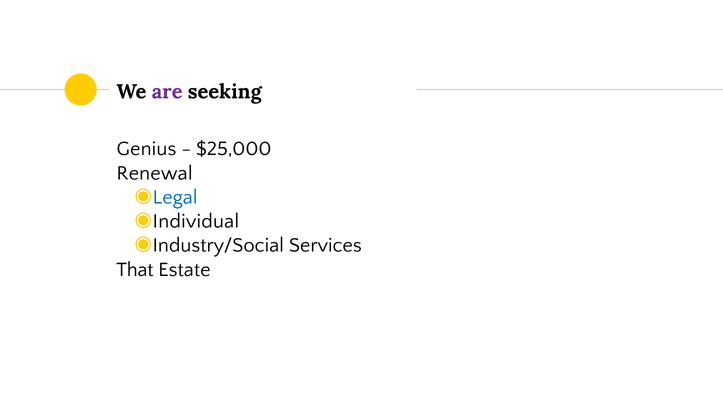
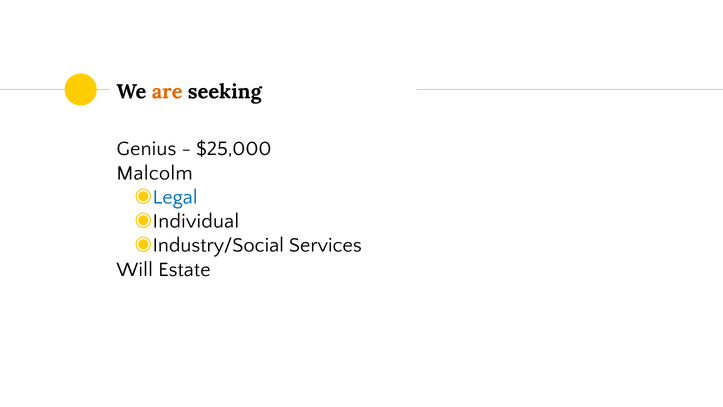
are colour: purple -> orange (167, 92)
Renewal: Renewal -> Malcolm (155, 173)
That: That -> Will (135, 269)
